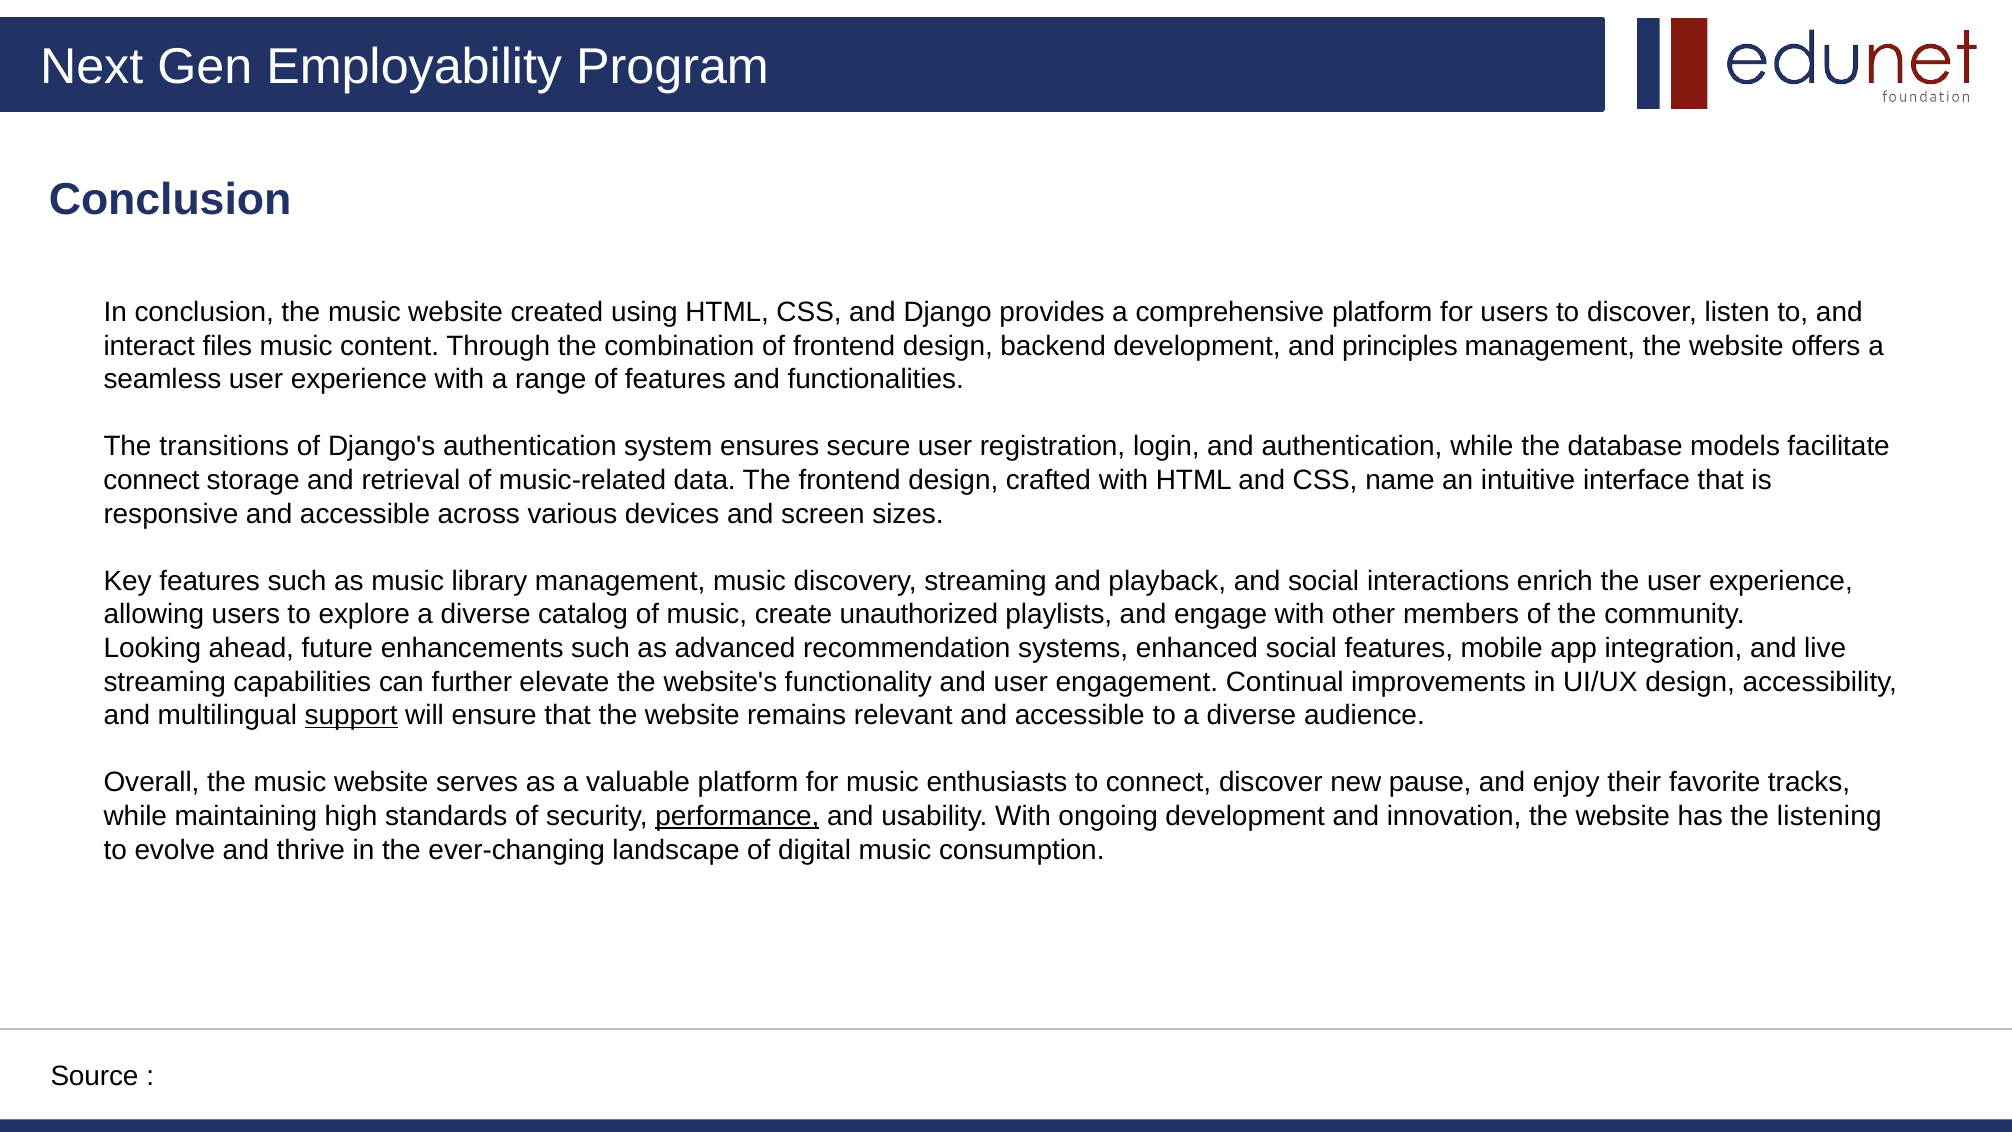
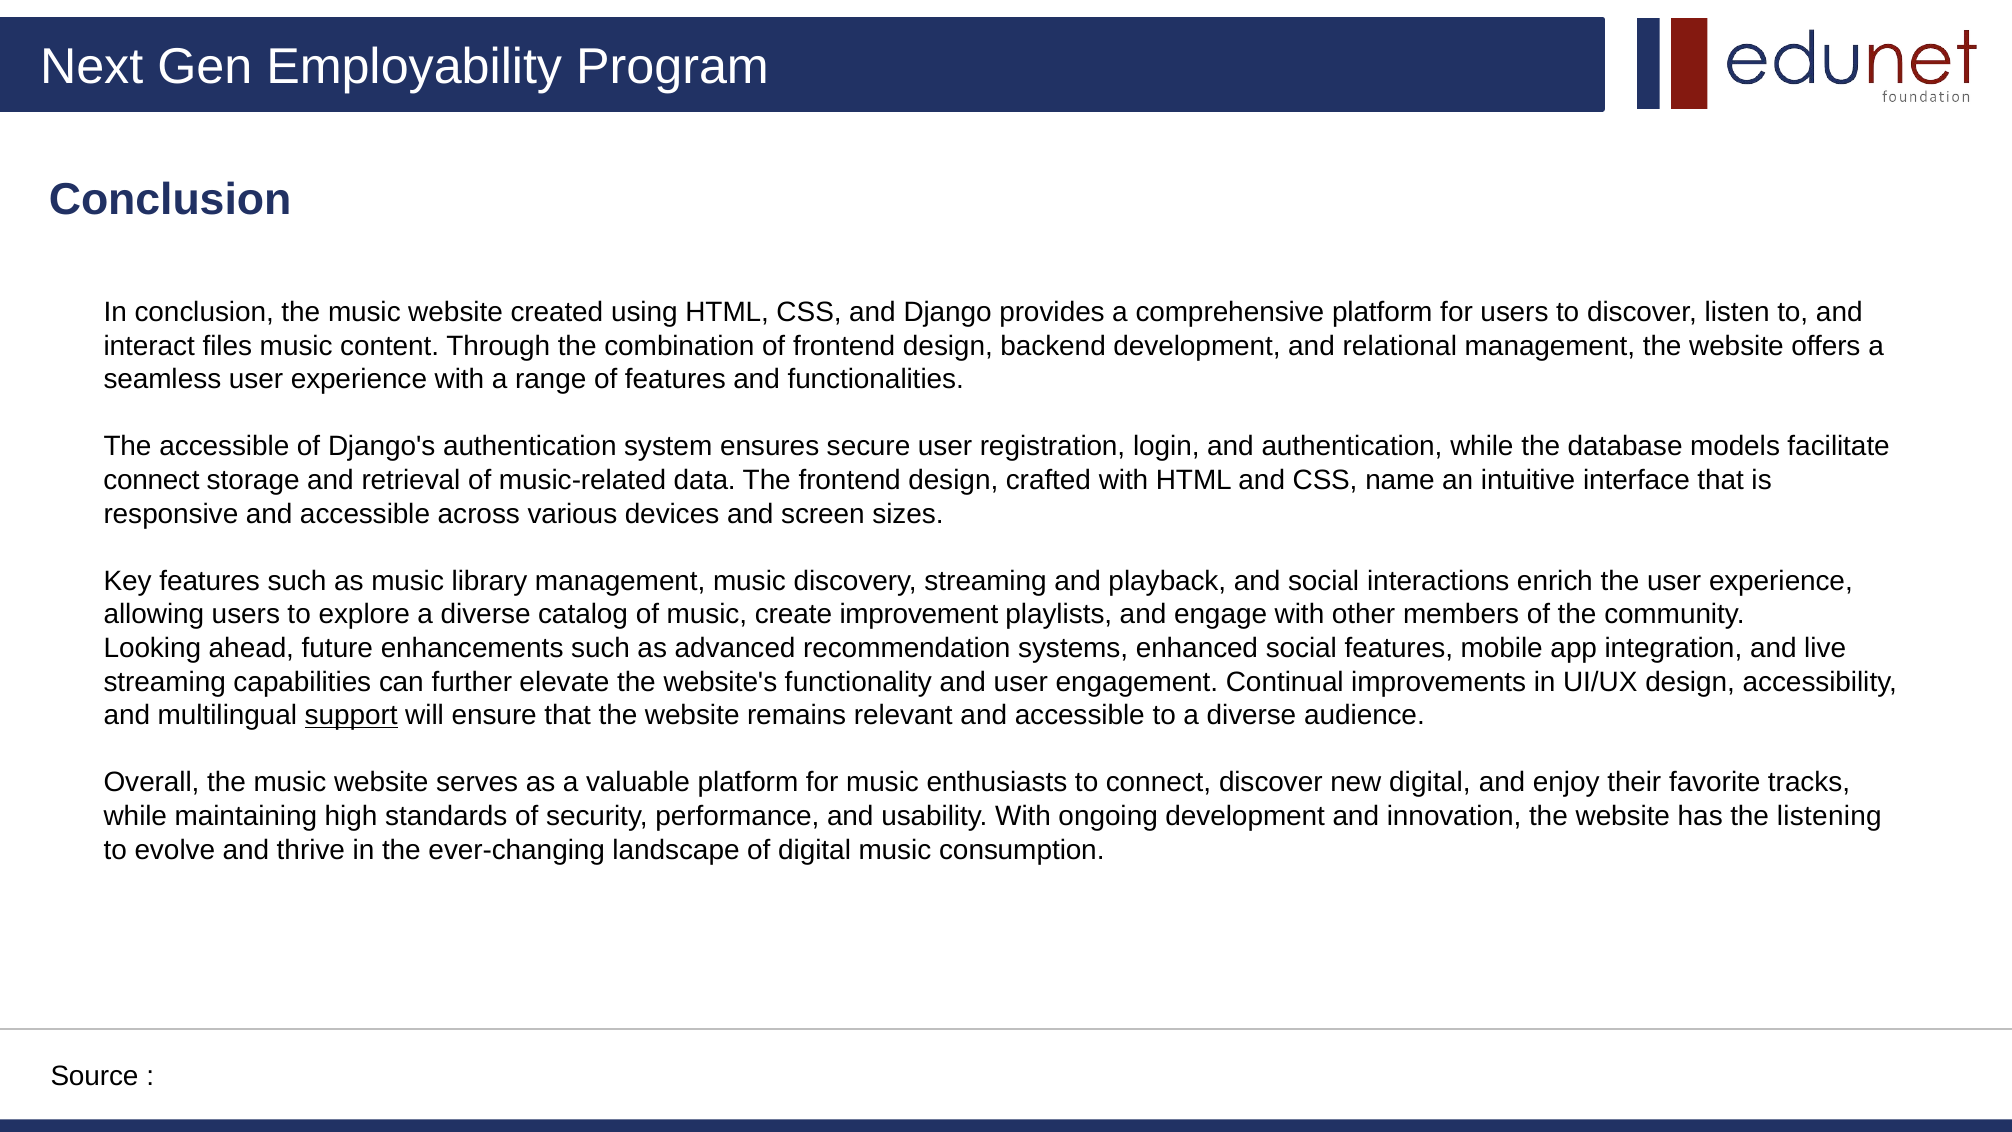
principles: principles -> relational (1400, 346)
The transitions: transitions -> accessible (224, 447)
unauthorized: unauthorized -> improvement (919, 615)
new pause: pause -> digital (1430, 783)
performance underline: present -> none (737, 816)
